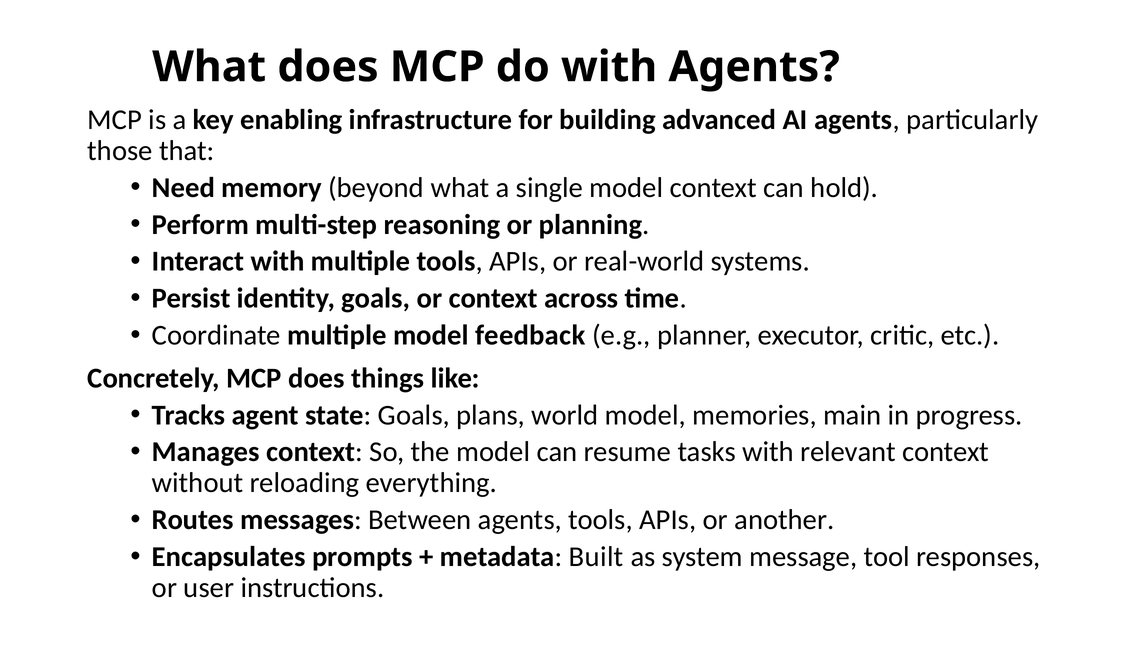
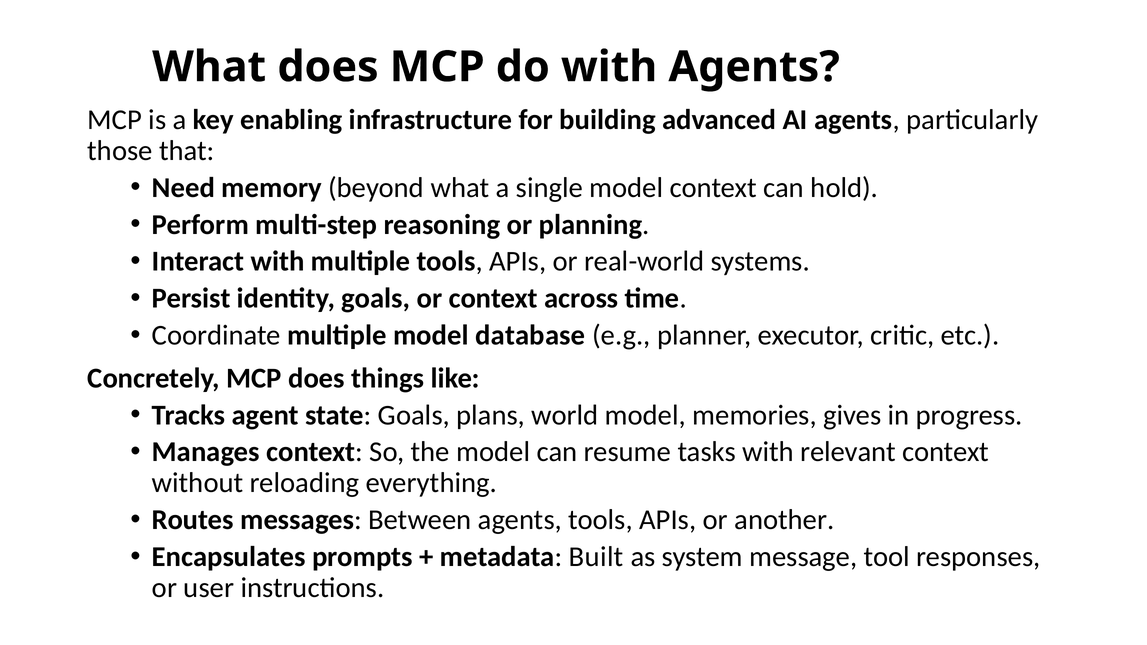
feedback: feedback -> database (530, 335)
main: main -> gives (852, 415)
